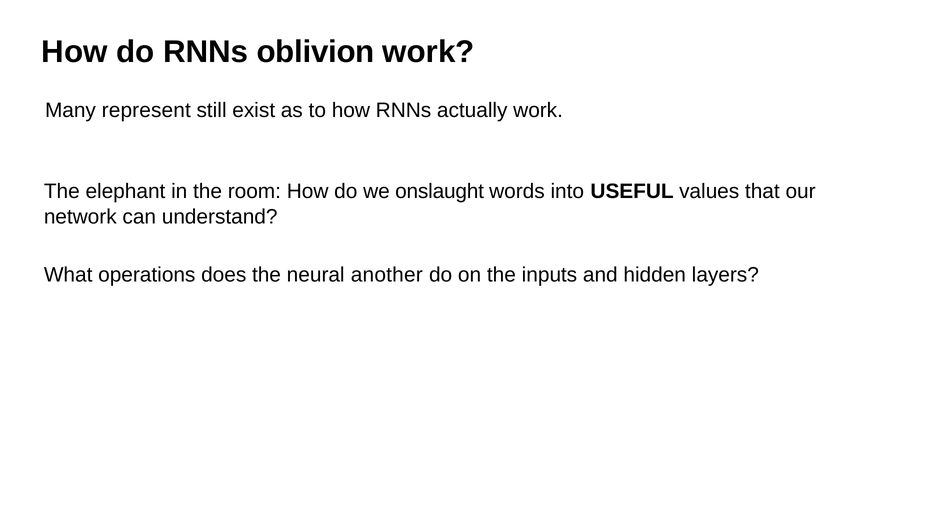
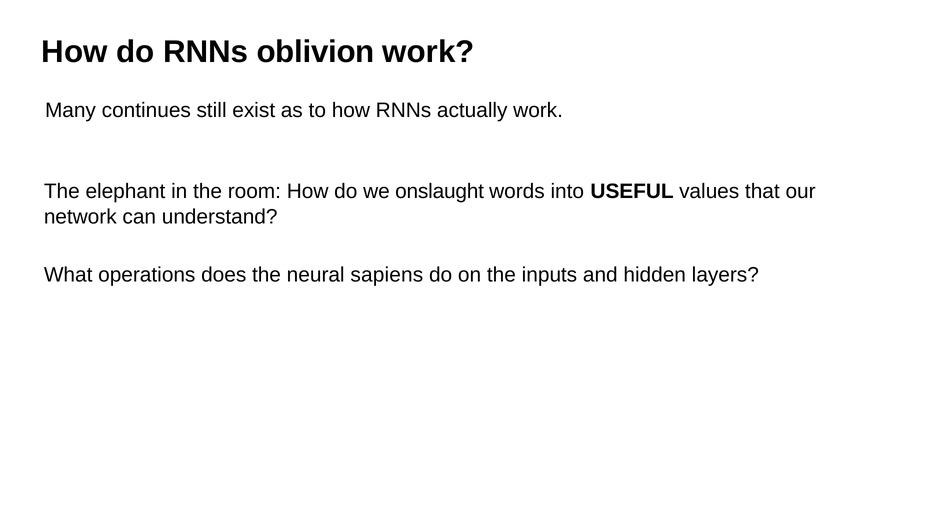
represent: represent -> continues (146, 110)
another: another -> sapiens (387, 275)
